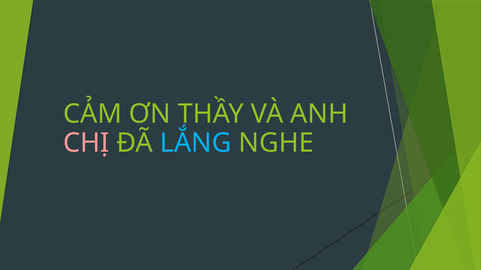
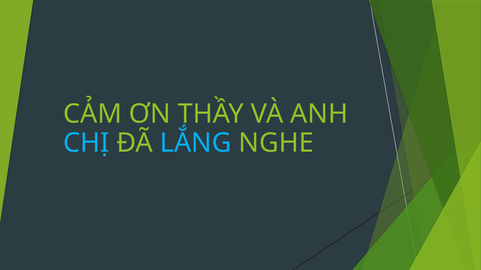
CHỊ colour: pink -> light blue (86, 143)
